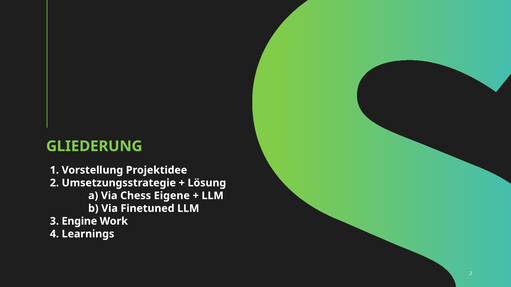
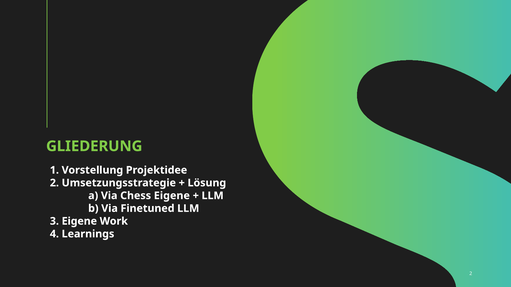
3 Engine: Engine -> Eigene (79, 221)
